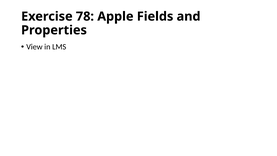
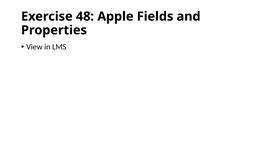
78: 78 -> 48 (85, 16)
